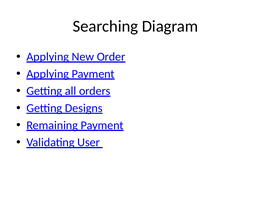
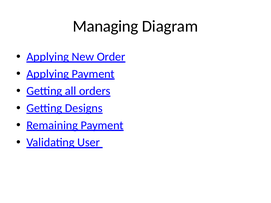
Searching: Searching -> Managing (105, 26)
